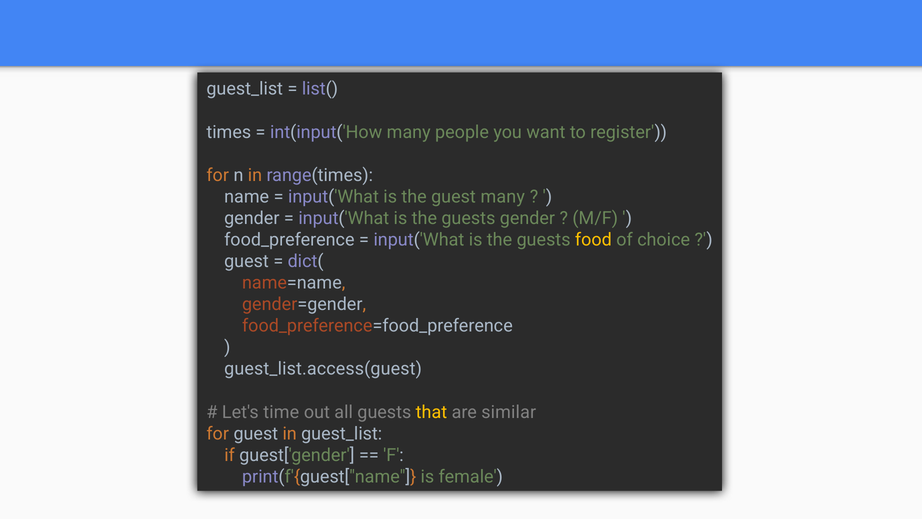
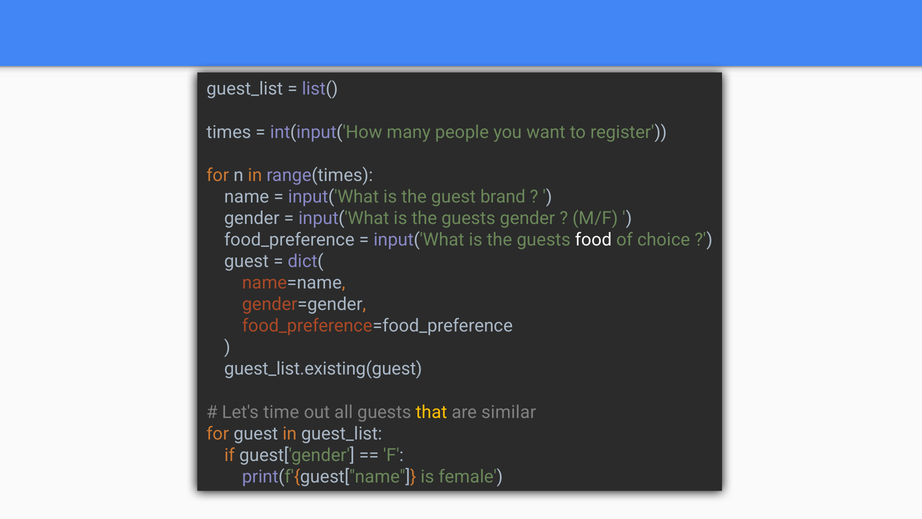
guest many: many -> brand (503, 197)
food colour: yellow -> white (593, 240)
guest_list.access(guest: guest_list.access(guest -> guest_list.existing(guest (323, 369)
